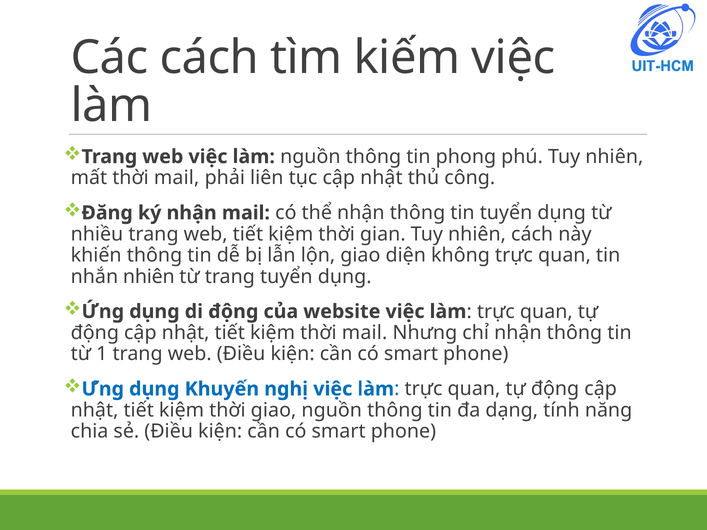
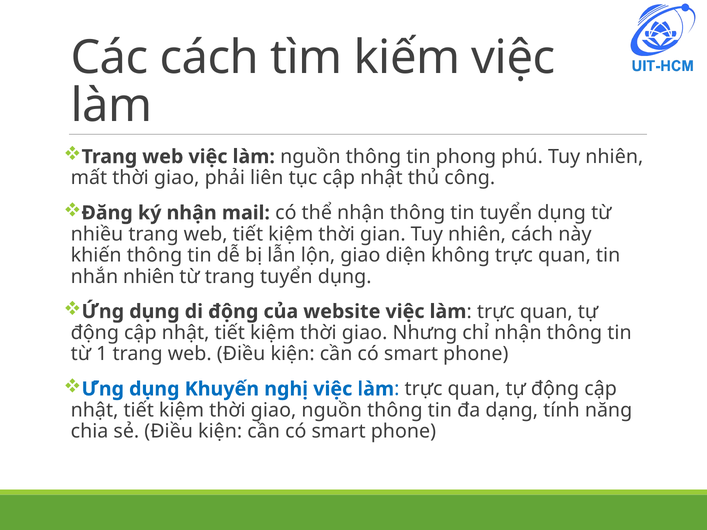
mất thời mail: mail -> giao (177, 178)
mail: mail -> giao (365, 333)
